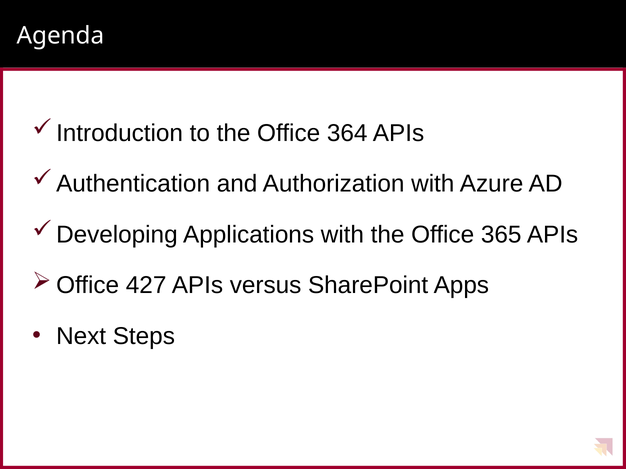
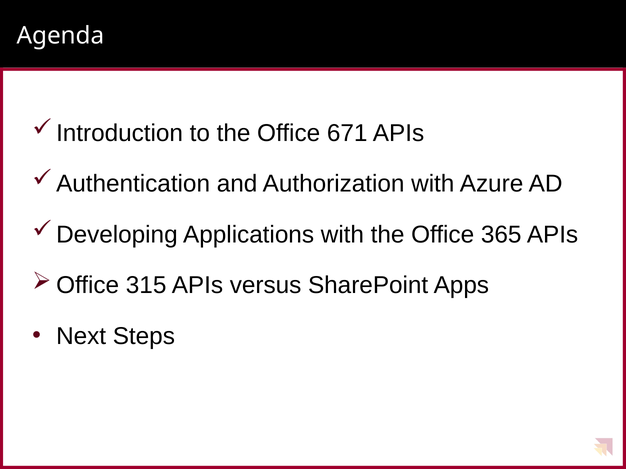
364: 364 -> 671 (347, 133)
427: 427 -> 315 (146, 286)
